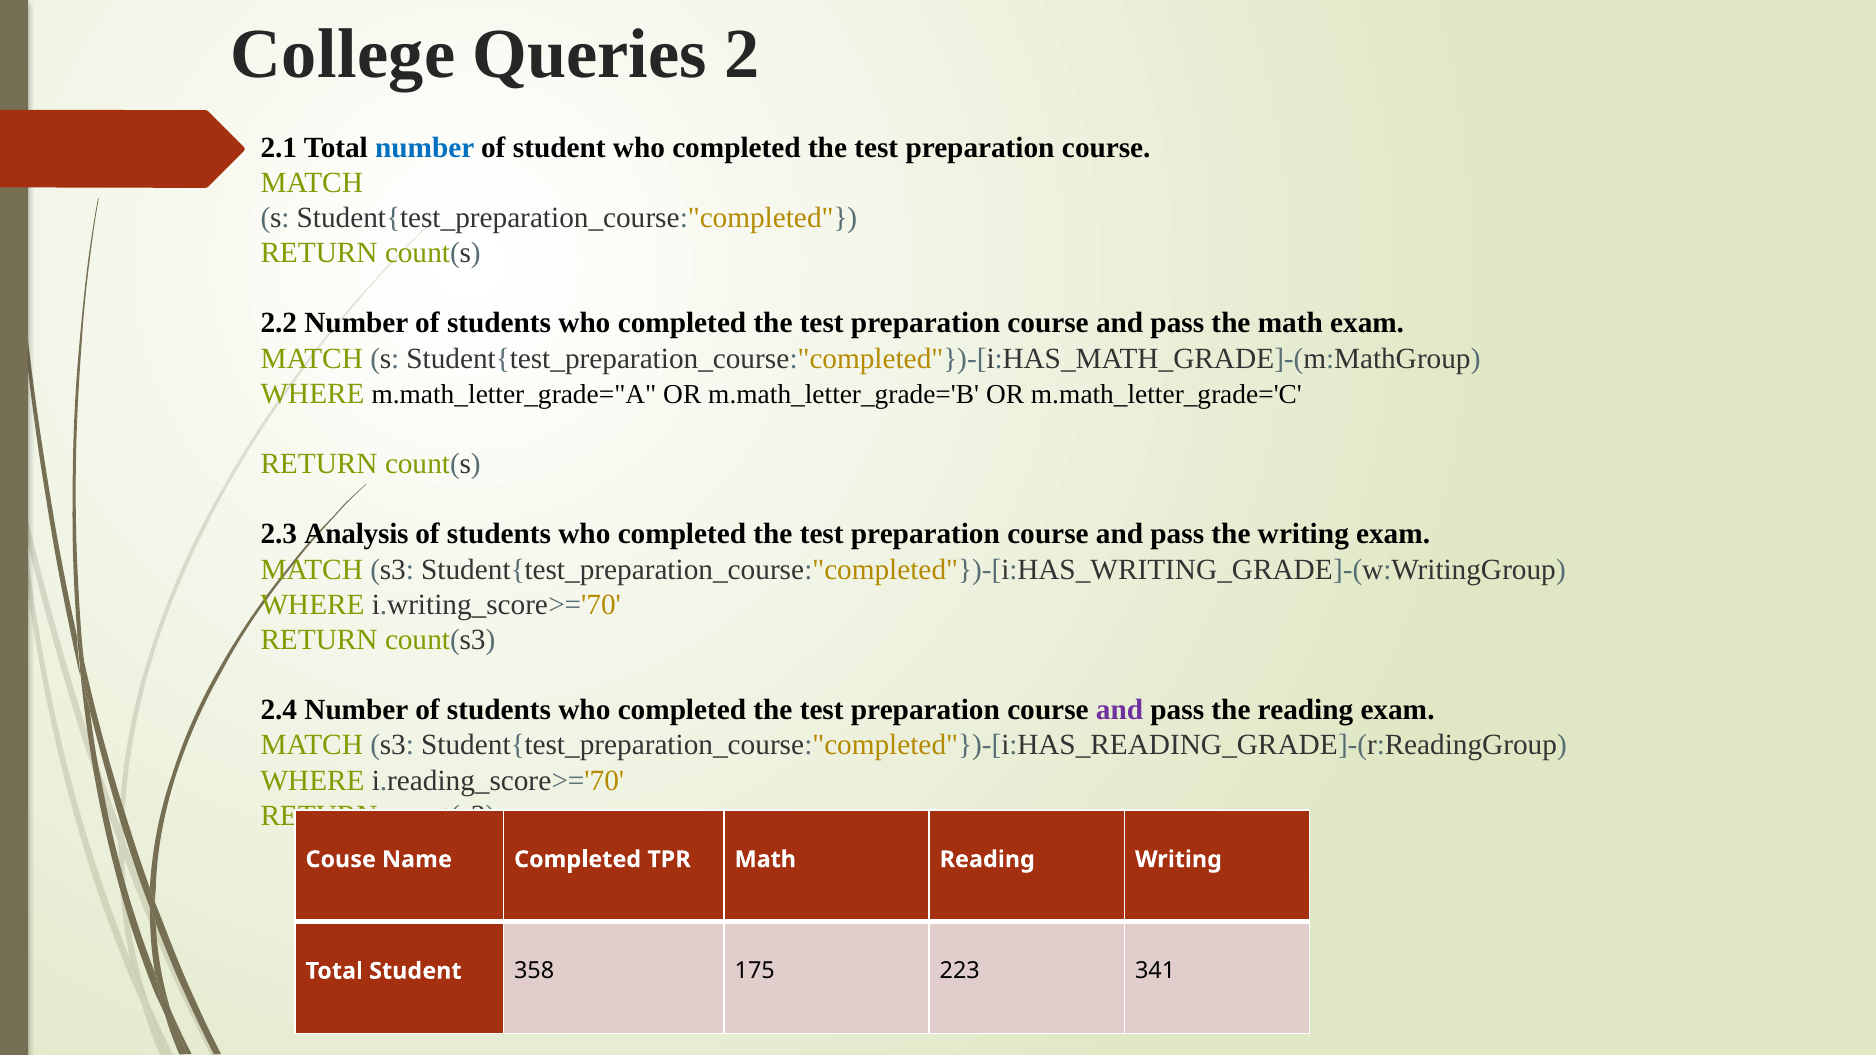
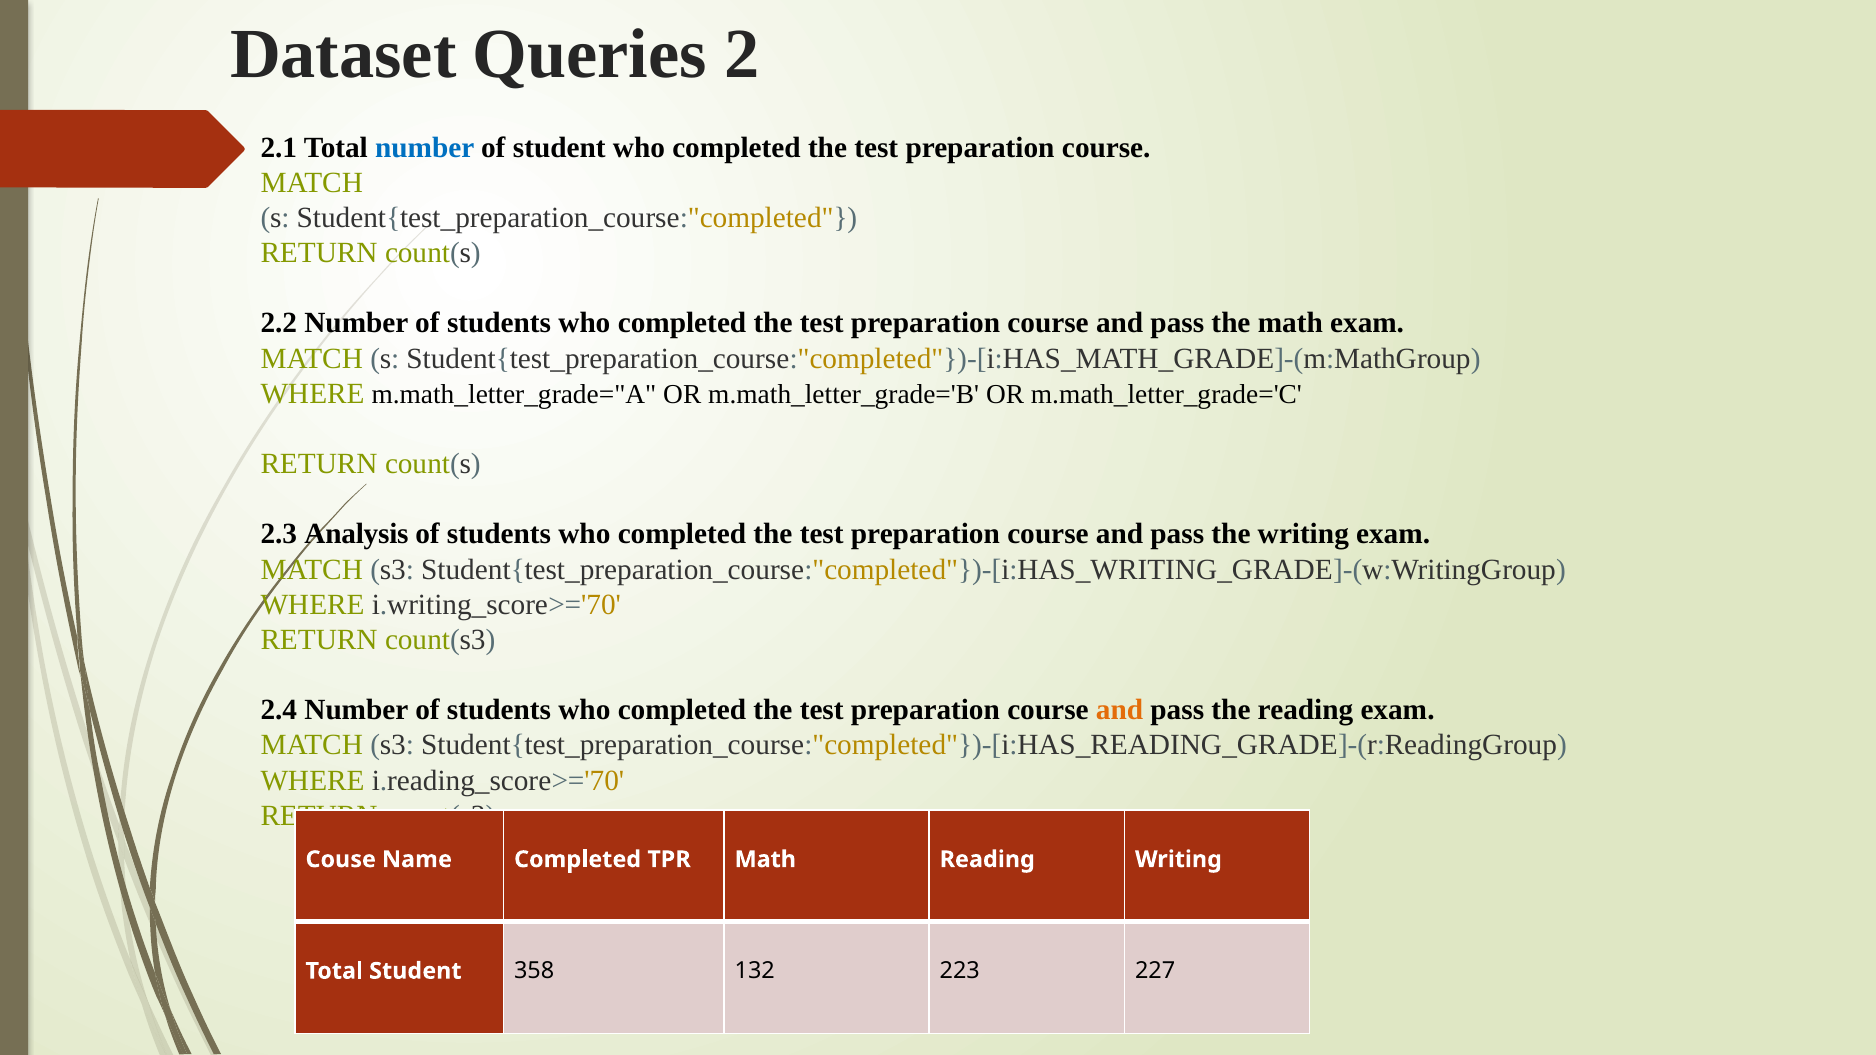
College: College -> Dataset (343, 54)
and colour: purple -> orange (1120, 710)
175: 175 -> 132 (755, 971)
341: 341 -> 227 (1155, 971)
